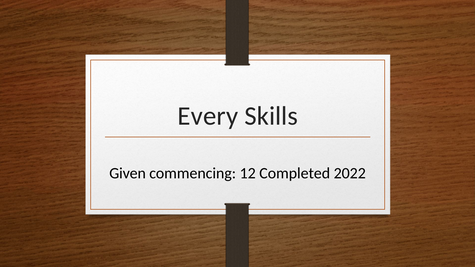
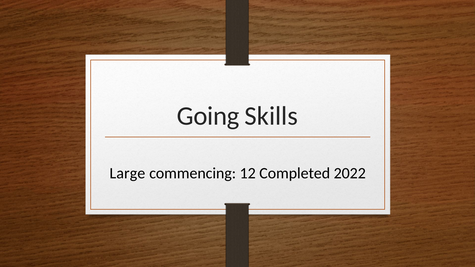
Every: Every -> Going (208, 116)
Given: Given -> Large (127, 174)
